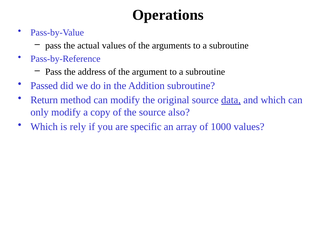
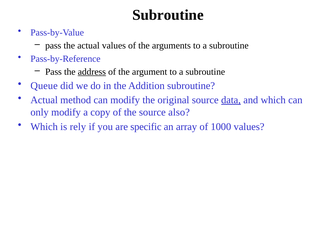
Operations: Operations -> Subroutine (168, 15)
address underline: none -> present (92, 72)
Passed: Passed -> Queue (44, 86)
Return: Return -> Actual (44, 100)
